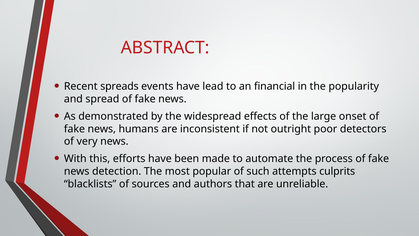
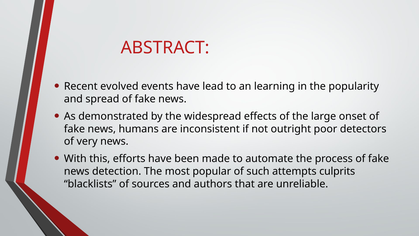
spreads: spreads -> evolved (119, 86)
financial: financial -> learning (275, 86)
